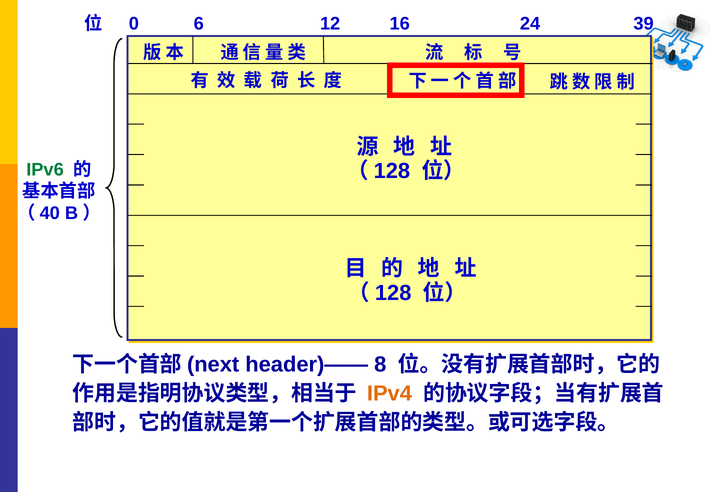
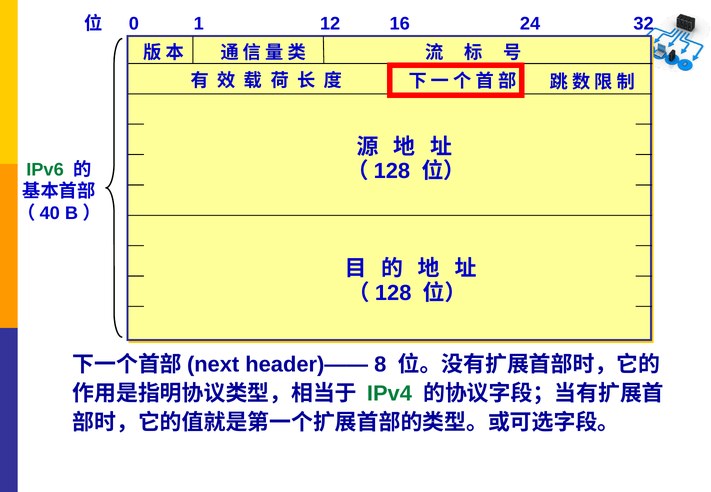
6: 6 -> 1 (199, 24)
39: 39 -> 32 (644, 24)
IPv4 colour: orange -> green (389, 394)
